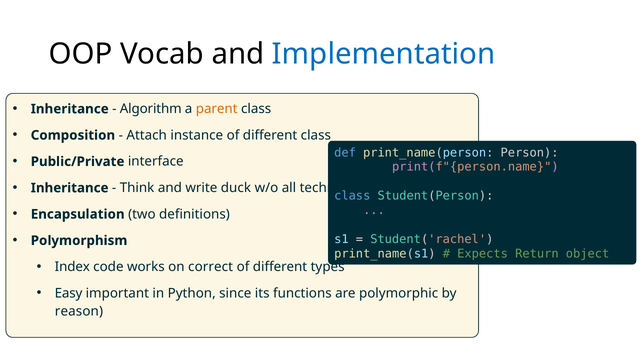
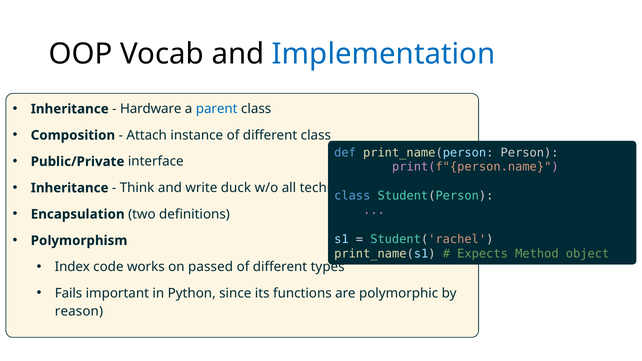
Algorithm: Algorithm -> Hardware (151, 109)
parent colour: orange -> blue (217, 109)
Return: Return -> Method (537, 254)
correct: correct -> passed (211, 267)
Easy: Easy -> Fails (69, 293)
